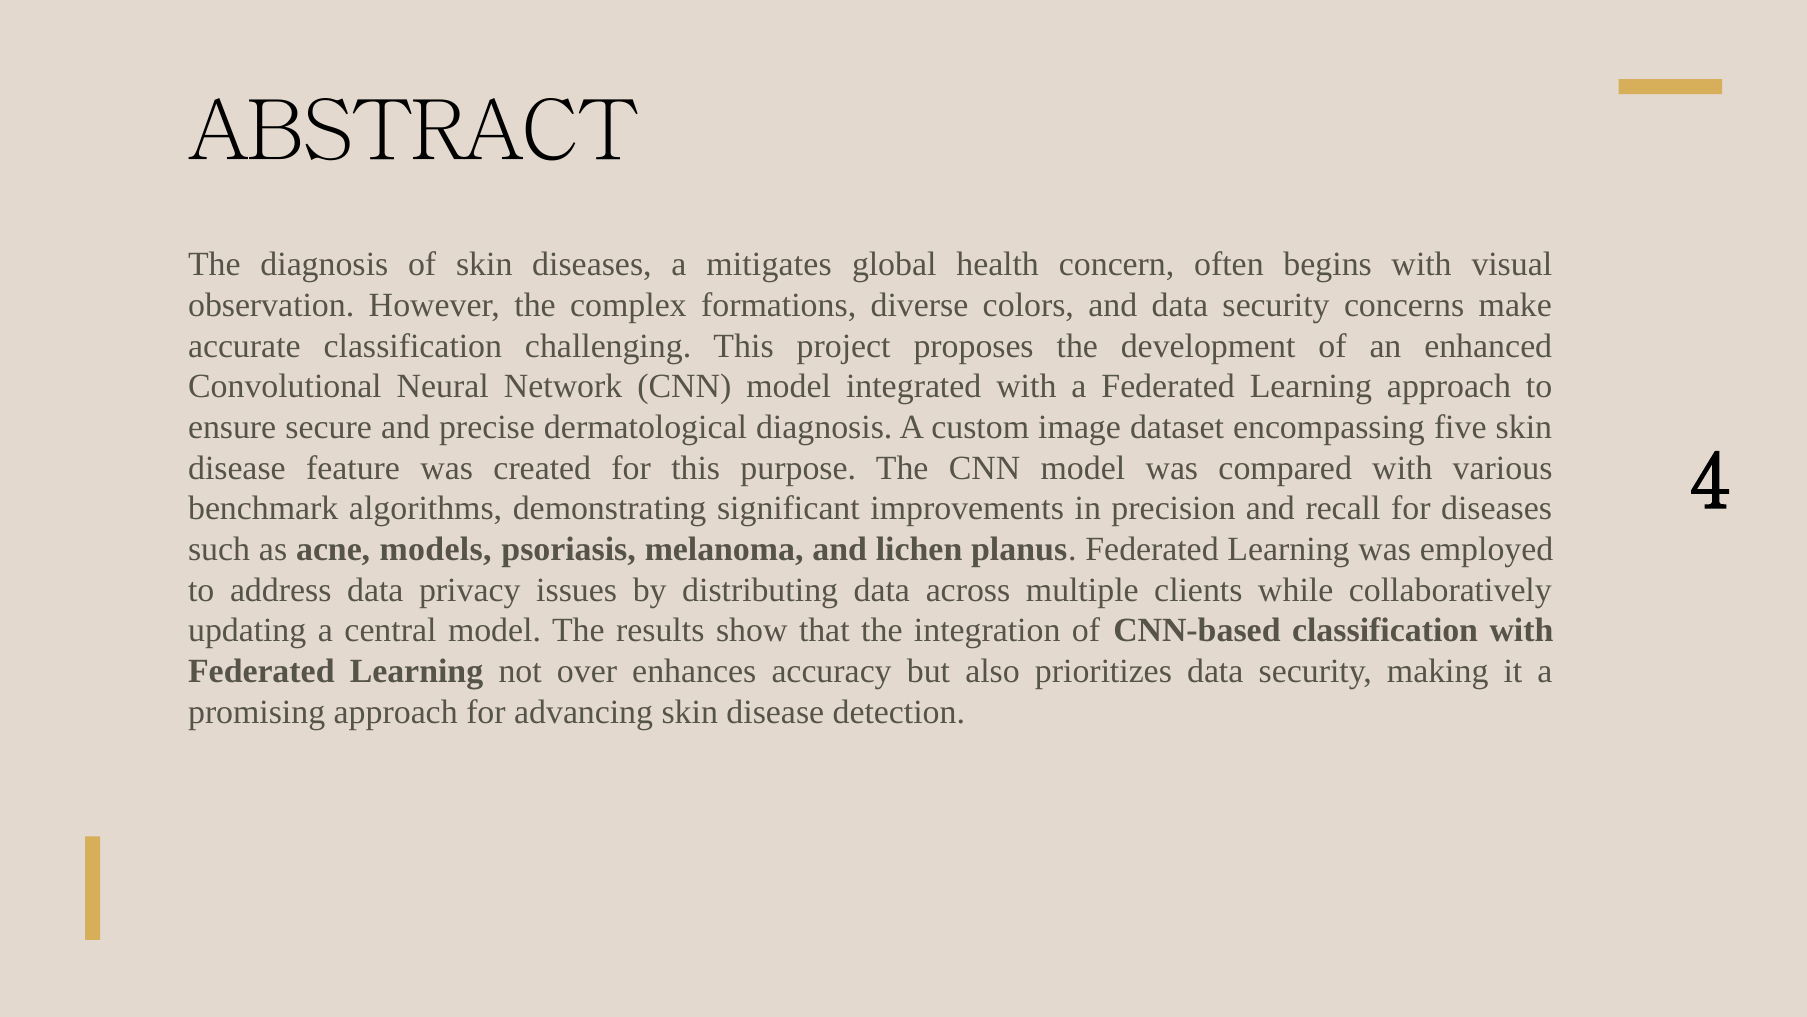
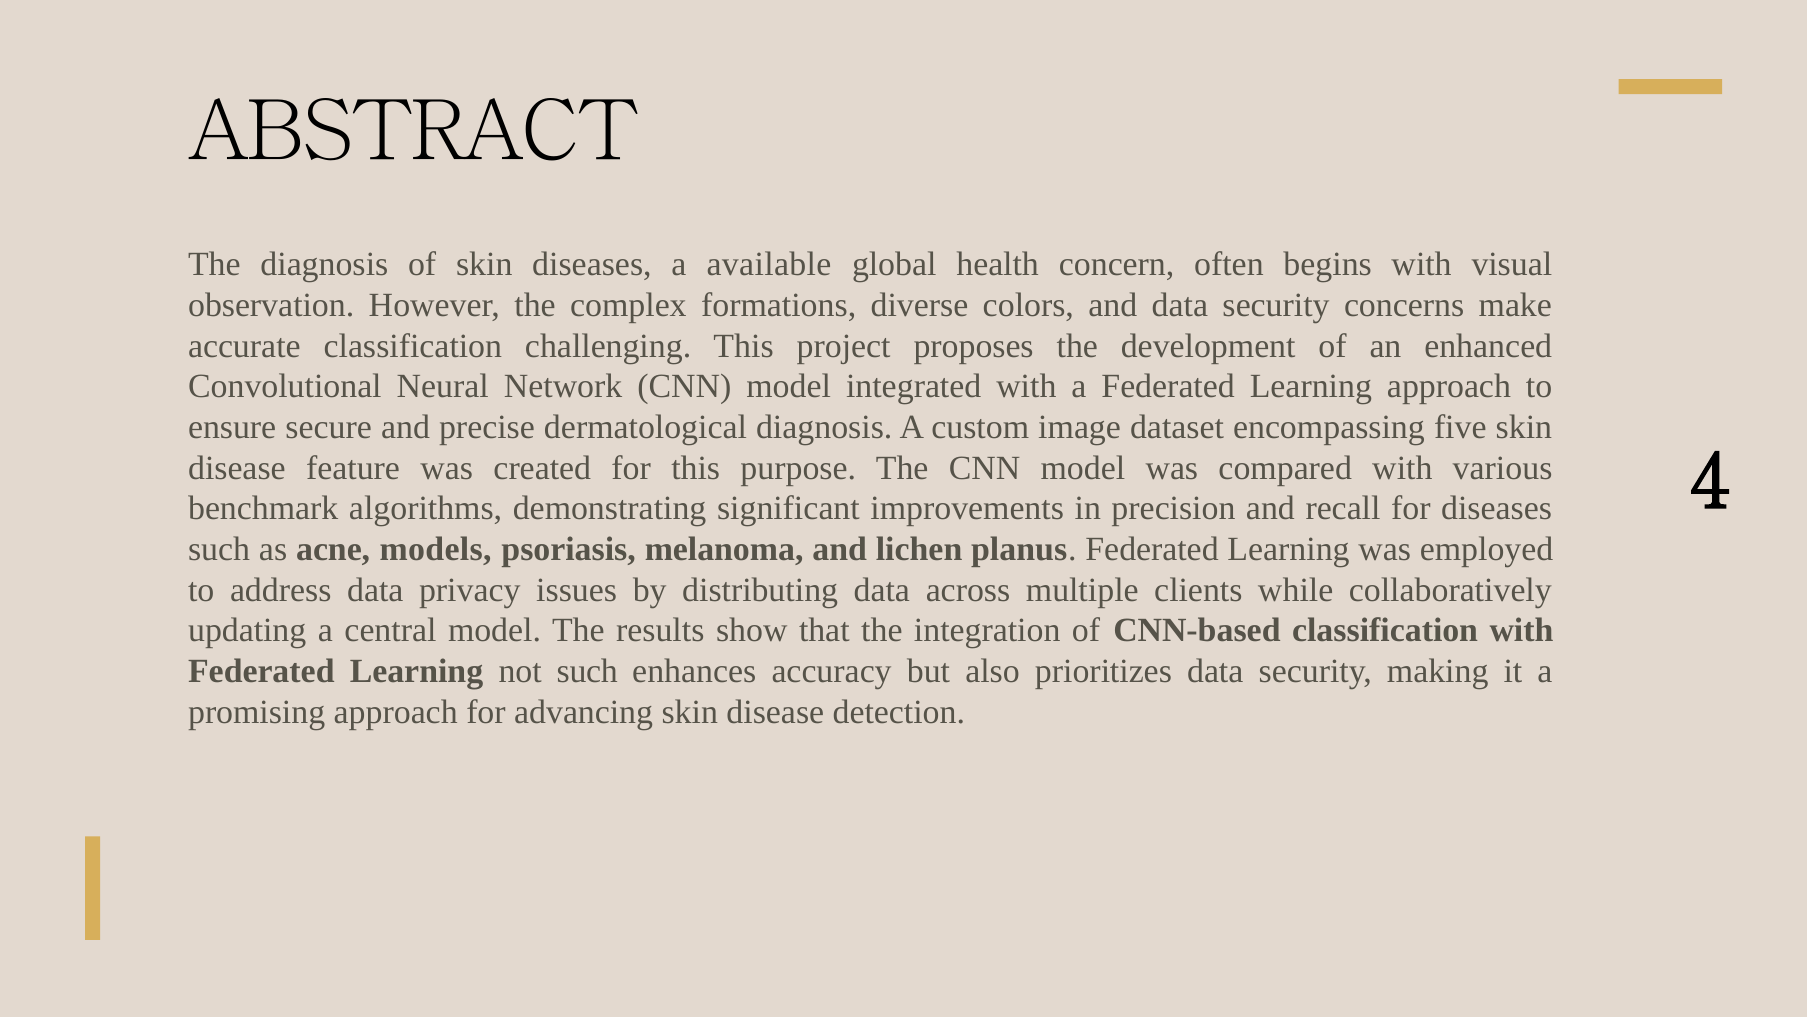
mitigates: mitigates -> available (769, 264)
not over: over -> such (587, 671)
